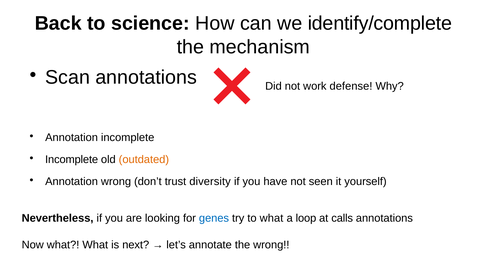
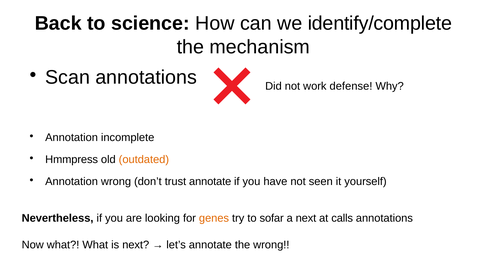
Incomplete: Incomplete -> Hmmpress (72, 159)
trust diversity: diversity -> annotate (210, 181)
genes colour: blue -> orange (214, 218)
to what: what -> sofar (272, 218)
a loop: loop -> next (306, 218)
